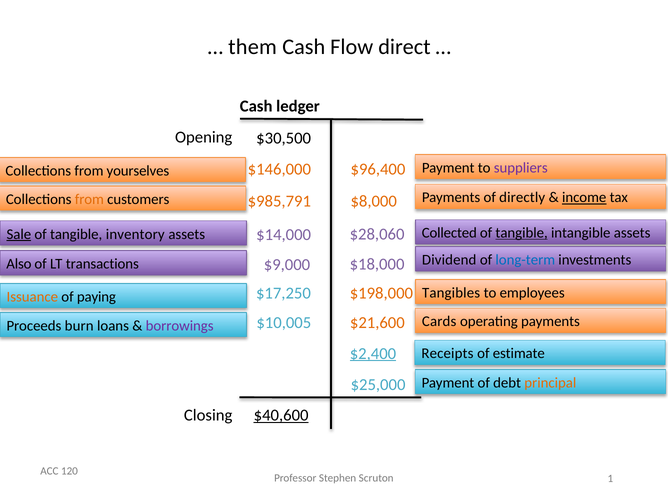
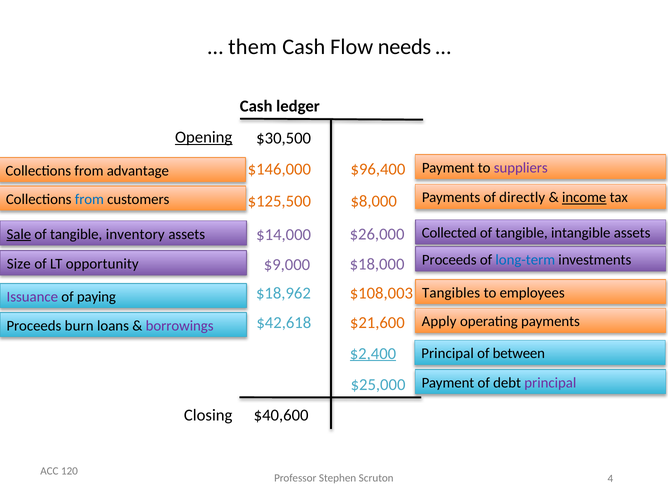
direct: direct -> needs (405, 47)
Opening underline: none -> present (204, 137)
yourselves: yourselves -> advantage (138, 171)
from colour: orange -> blue (89, 199)
$985,791: $985,791 -> $125,500 (279, 201)
tangible underline: present -> none (522, 233)
$28,060: $28,060 -> $26,000 (377, 234)
Dividend: Dividend -> Proceeds (449, 260)
Also: Also -> Size (19, 264)
transactions: transactions -> opportunity (102, 264)
$17,250: $17,250 -> $18,962 (283, 293)
$198,000: $198,000 -> $108,003 (381, 293)
Issuance colour: orange -> purple (32, 297)
Cards: Cards -> Apply (439, 321)
$10,005: $10,005 -> $42,618 (284, 323)
Receipts: Receipts -> Principal (448, 354)
estimate: estimate -> between (519, 354)
principal colour: orange -> purple (550, 383)
$40,600 underline: present -> none (281, 415)
1: 1 -> 4 (610, 478)
